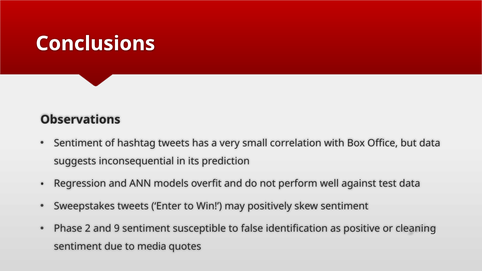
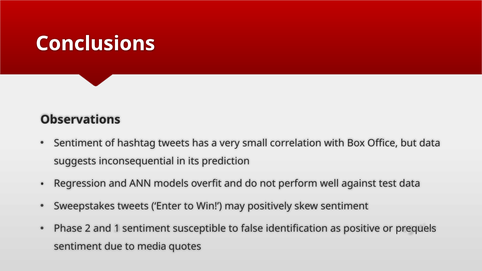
9: 9 -> 1 (117, 229)
cleaning: cleaning -> prequels (416, 229)
